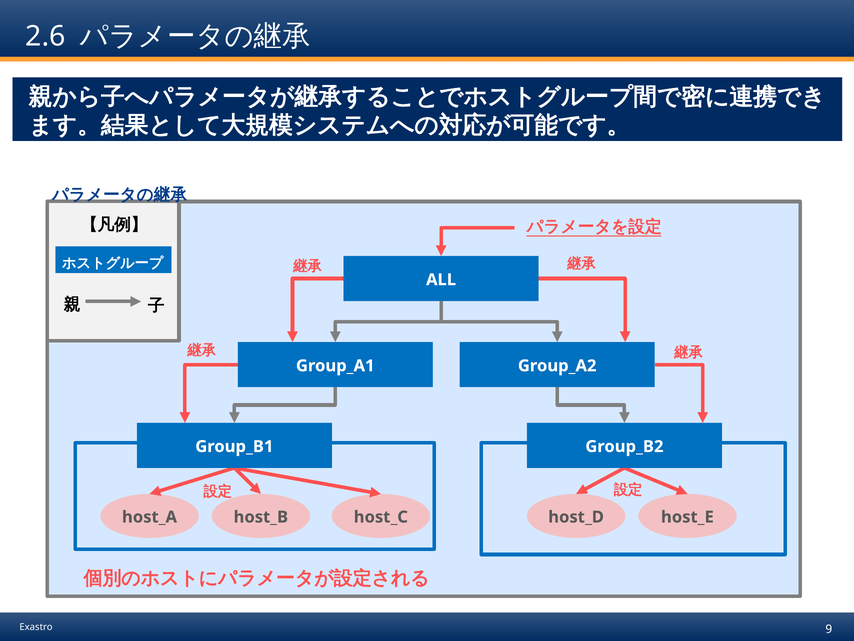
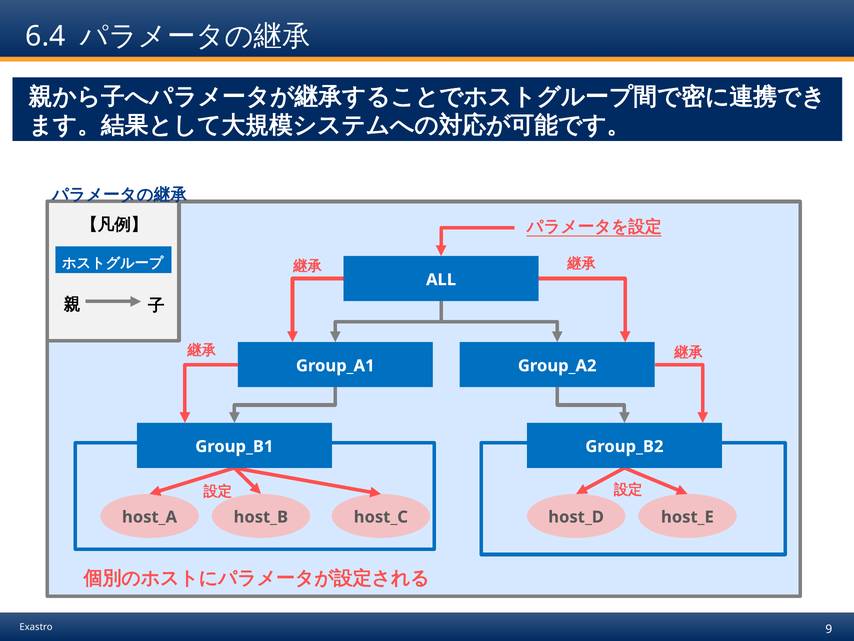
2.6: 2.6 -> 6.4 (45, 36)
